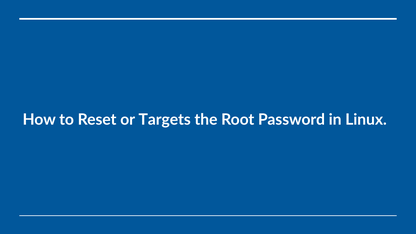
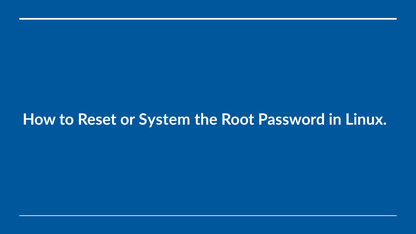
Targets: Targets -> System (165, 120)
